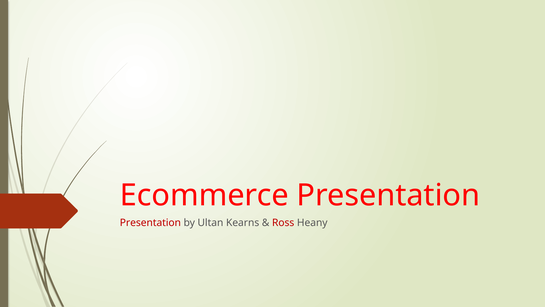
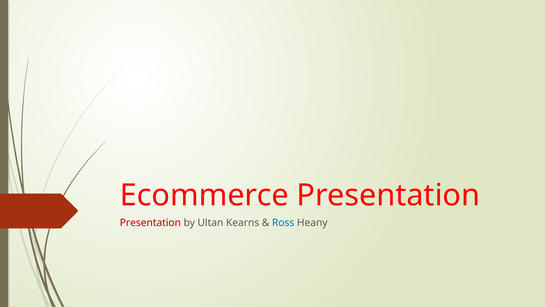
Ross colour: red -> blue (283, 222)
